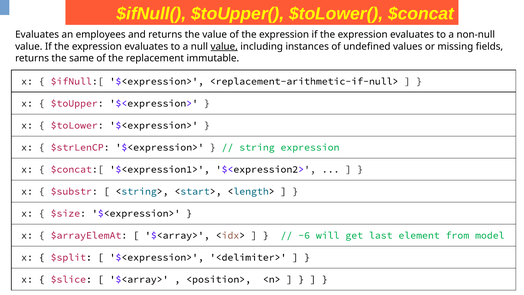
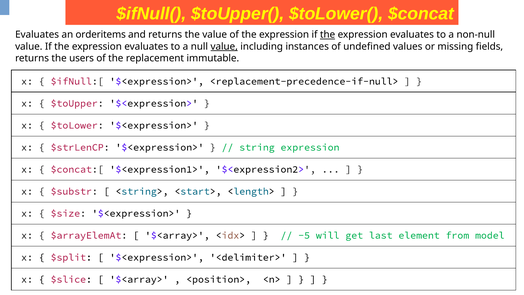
employees: employees -> orderitems (101, 35)
the underline: none -> present (328, 35)
same: same -> users (82, 58)
<replacement-arithmetic-if-null>: <replacement-arithmetic-if-null> -> <replacement-precedence-if-null> (304, 81)
-6: -6 -> -5 (304, 235)
